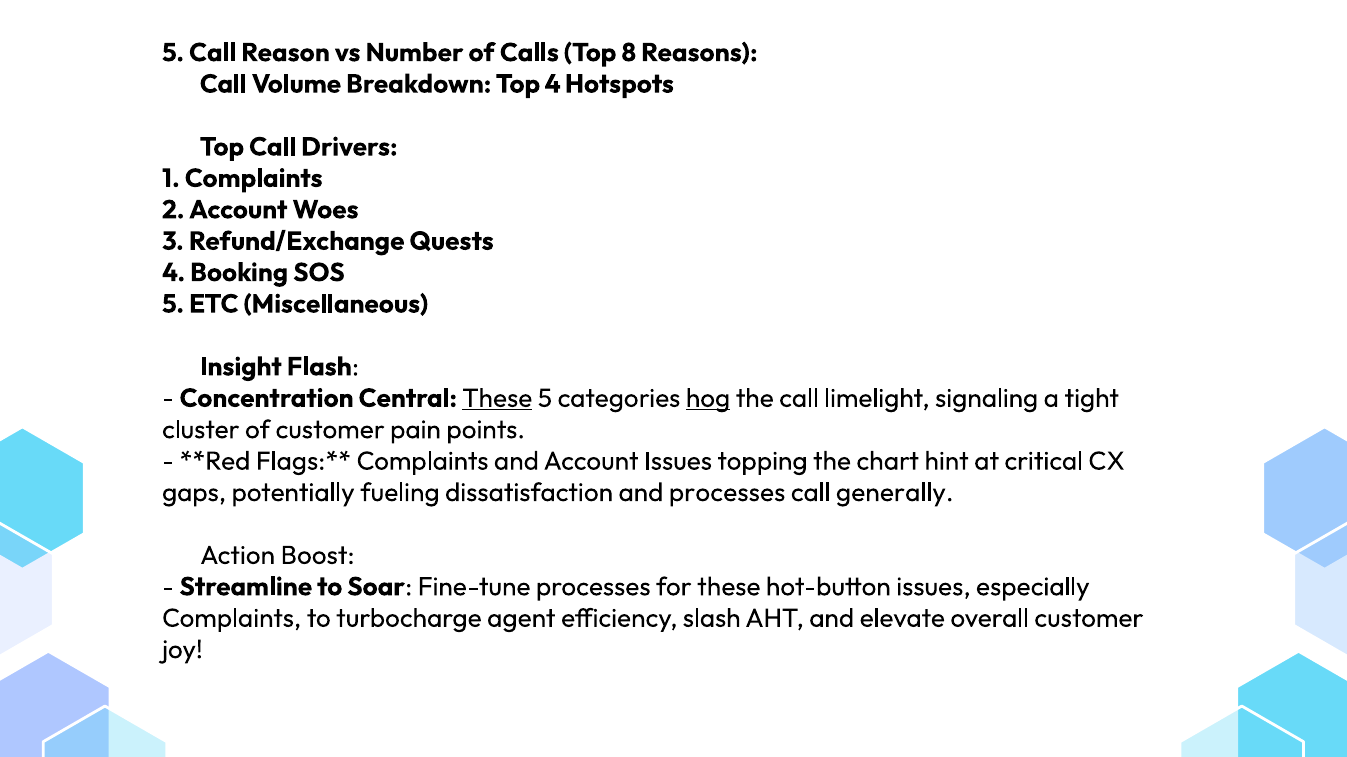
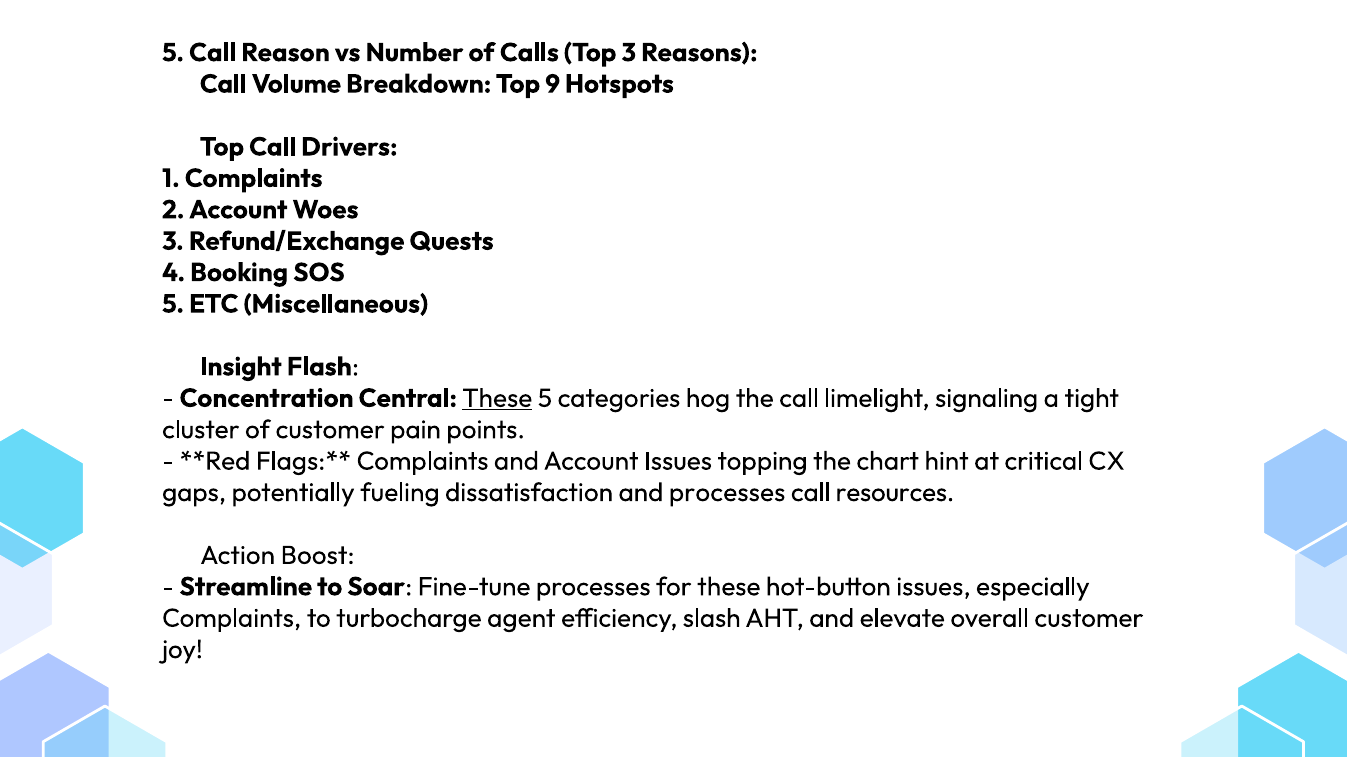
Top 8: 8 -> 3 (629, 53)
Top 4: 4 -> 9 (553, 84)
hog underline: present -> none (708, 399)
generally: generally -> resources (895, 493)
